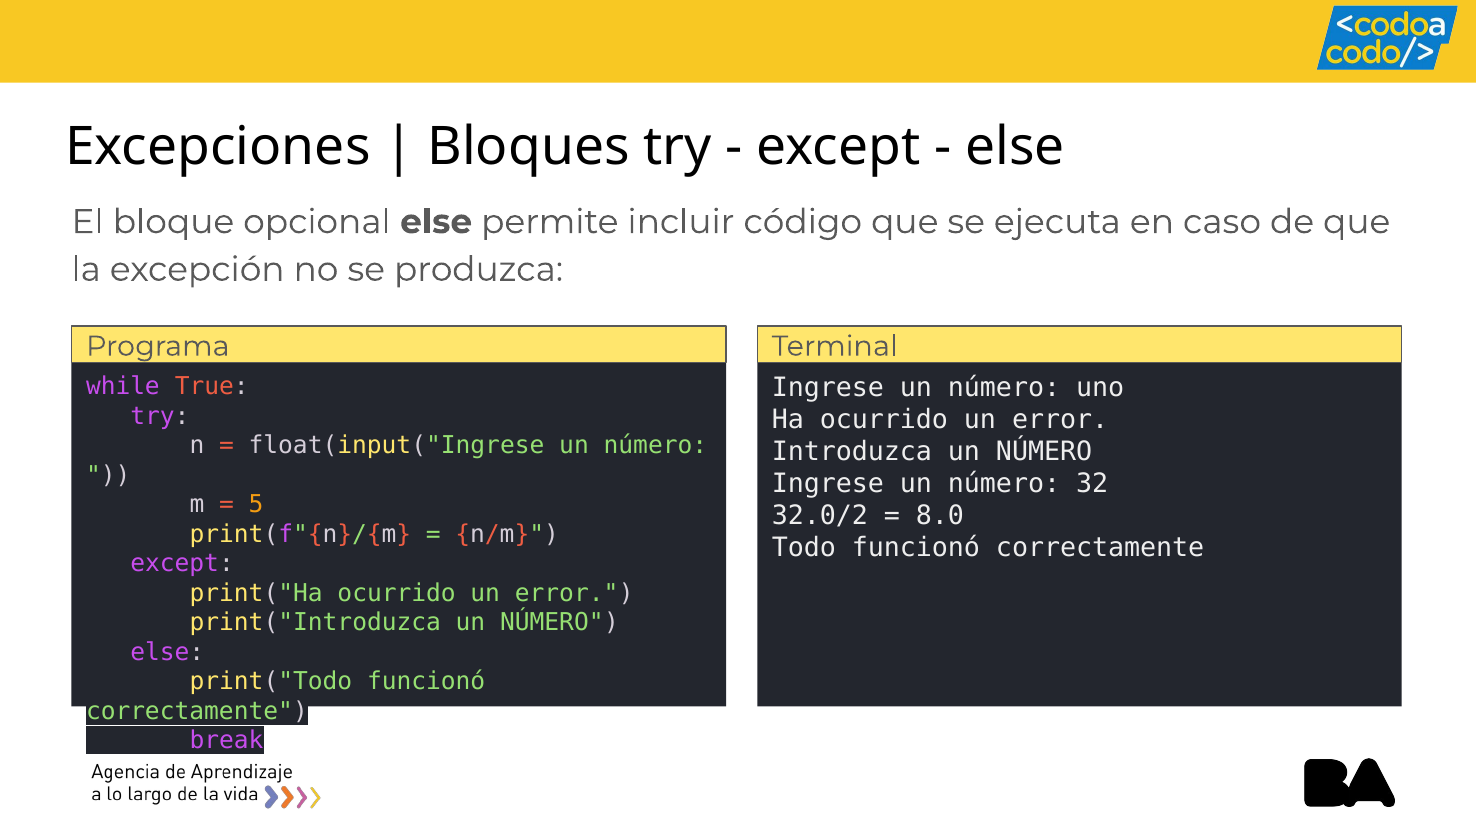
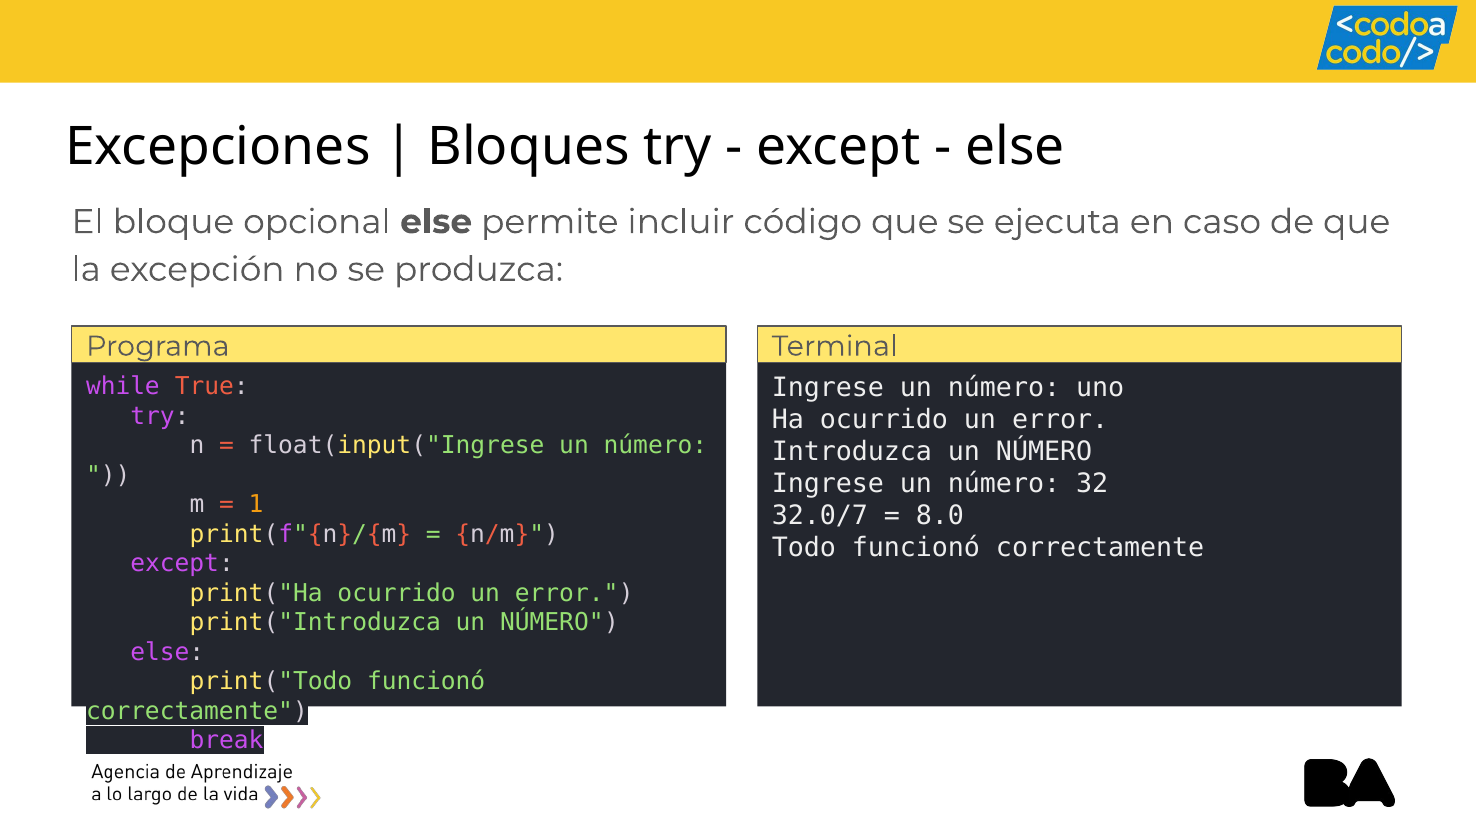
5: 5 -> 1 (256, 505)
32.0/2: 32.0/2 -> 32.0/7 (820, 516)
